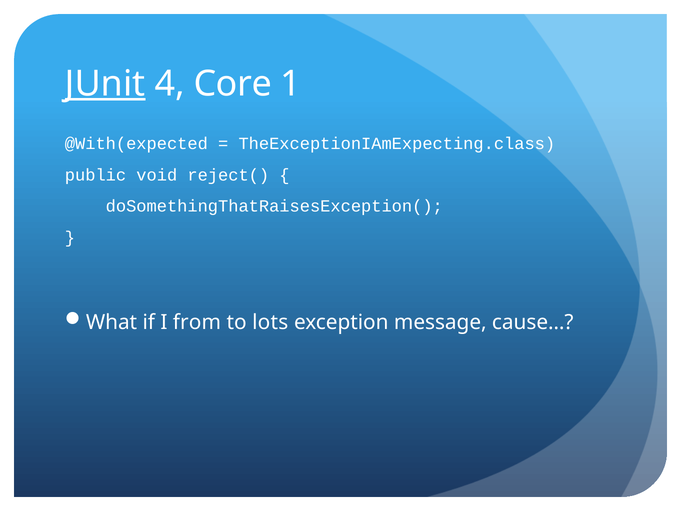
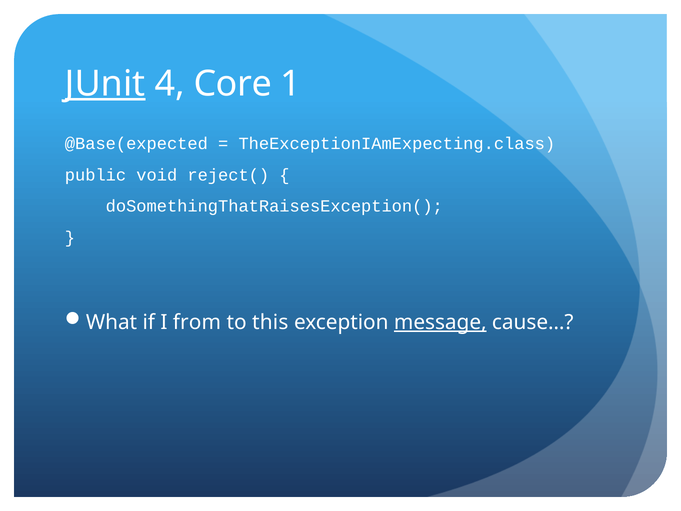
@With(expected: @With(expected -> @Base(expected (136, 144)
lots: lots -> this (270, 322)
message underline: none -> present (440, 322)
